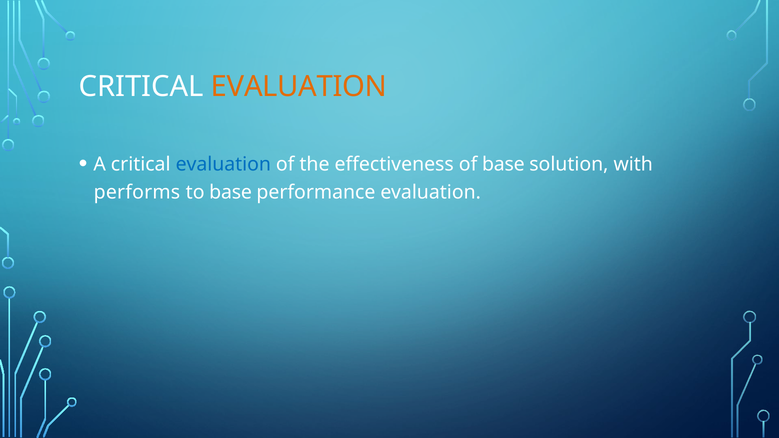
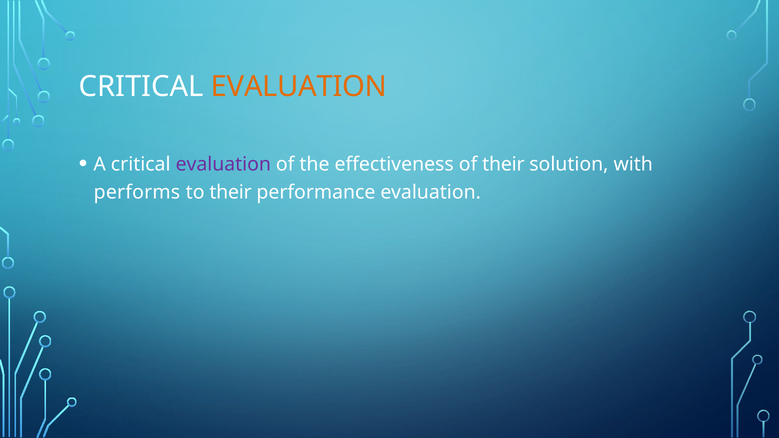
evaluation colour: blue -> purple (223, 164)
of base: base -> their (503, 164)
to base: base -> their (231, 192)
